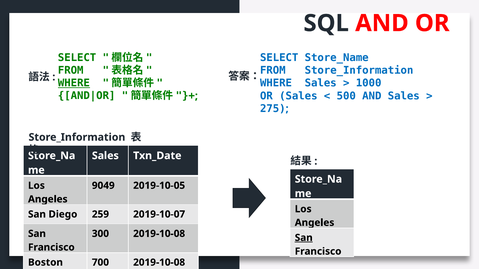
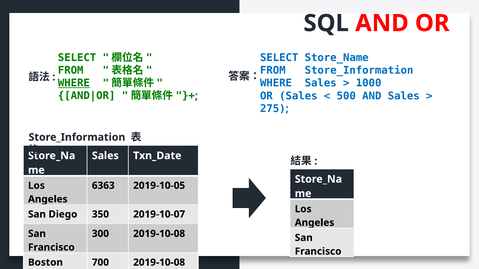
9049: 9049 -> 6363 (103, 186)
259: 259 -> 350 (100, 215)
San underline: present -> none (304, 238)
